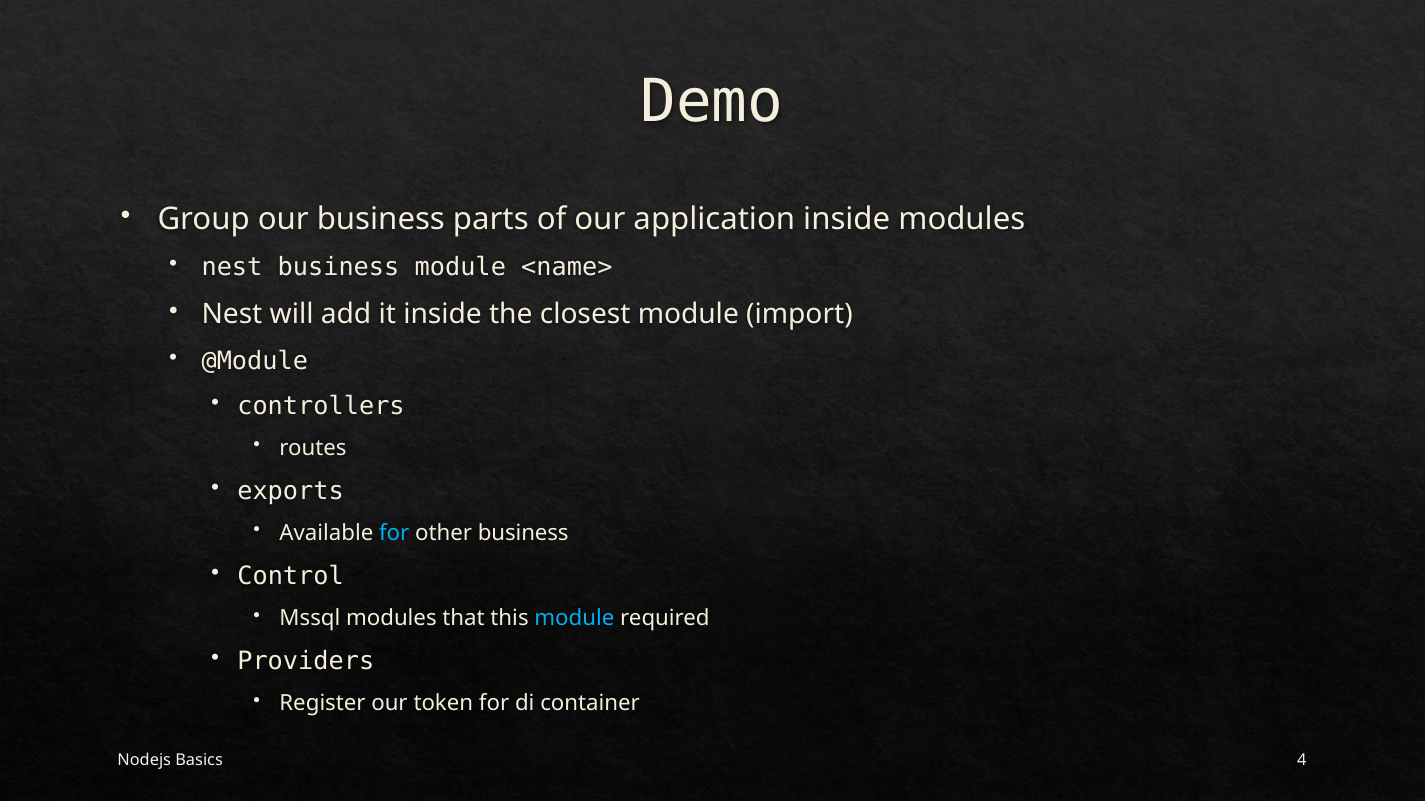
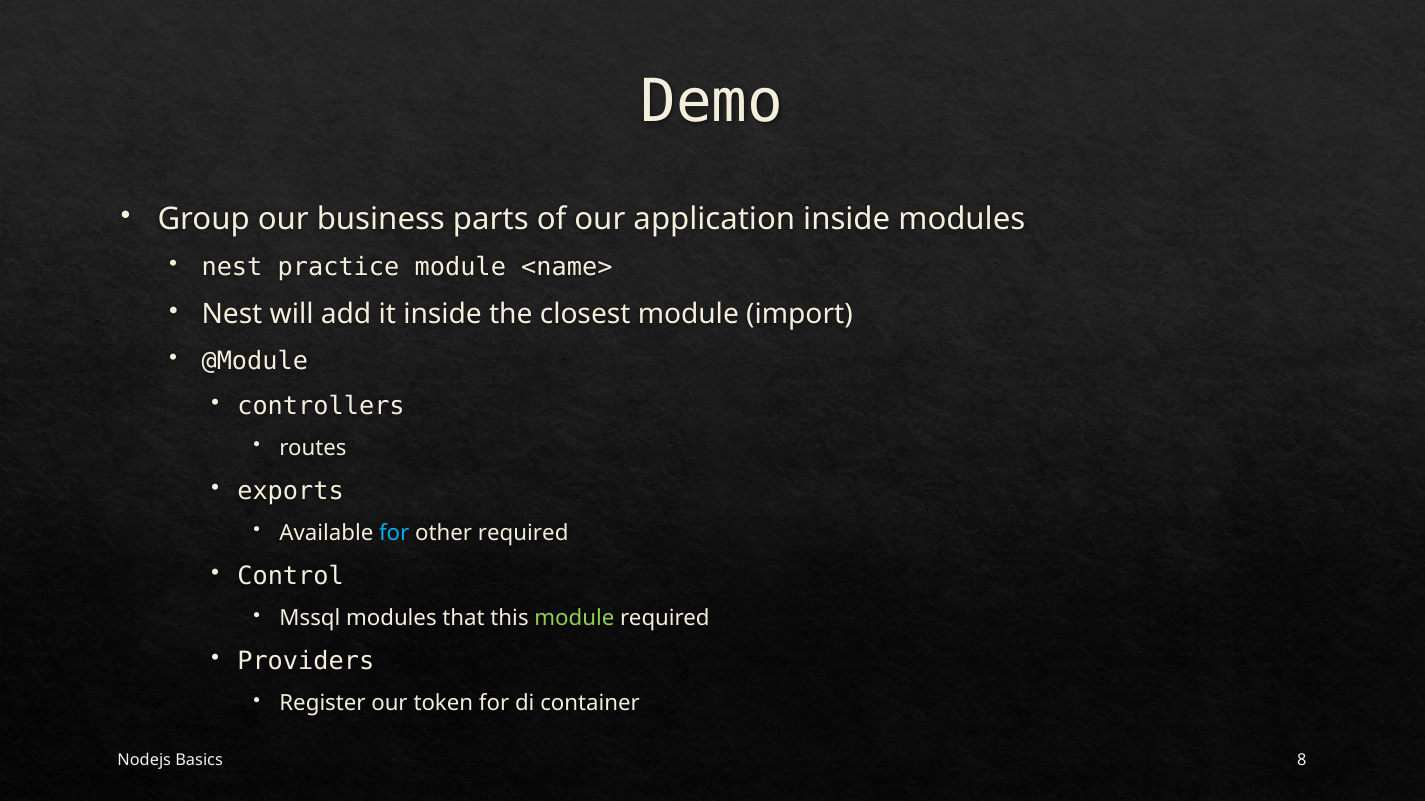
nest business: business -> practice (339, 267)
other business: business -> required (523, 533)
module colour: light blue -> light green (574, 619)
4: 4 -> 8 (1302, 760)
